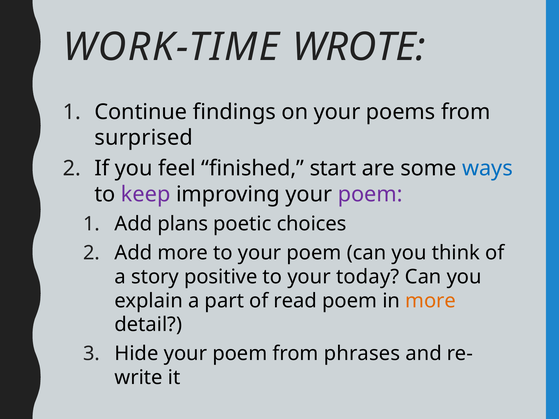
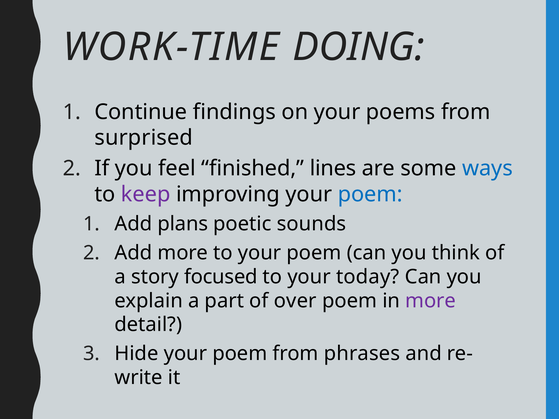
WROTE: WROTE -> DOING (359, 47)
start: start -> lines (333, 169)
poem colour: purple -> blue (370, 194)
choices: choices -> sounds (311, 224)
positive: positive -> focused (221, 277)
read: read -> over (295, 301)
more colour: orange -> purple (431, 301)
